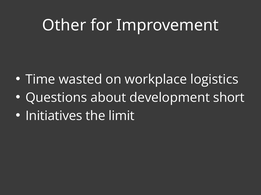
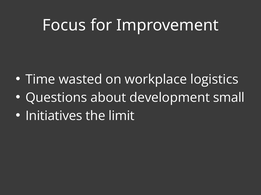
Other: Other -> Focus (64, 25)
short: short -> small (229, 98)
